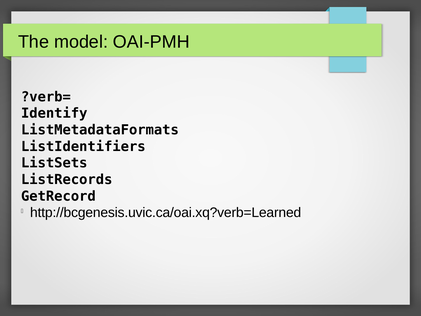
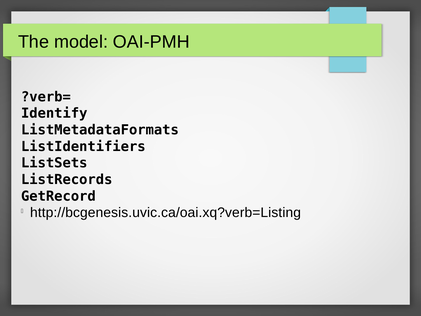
http://bcgenesis.uvic.ca/oai.xq?verb=Learned: http://bcgenesis.uvic.ca/oai.xq?verb=Learned -> http://bcgenesis.uvic.ca/oai.xq?verb=Listing (166, 212)
